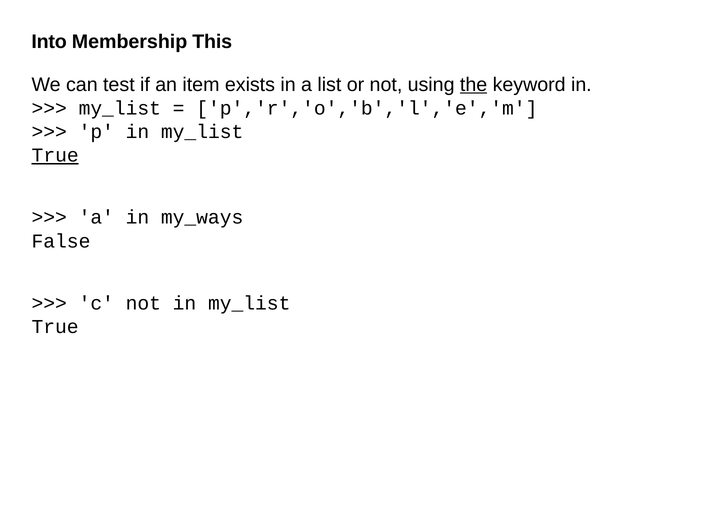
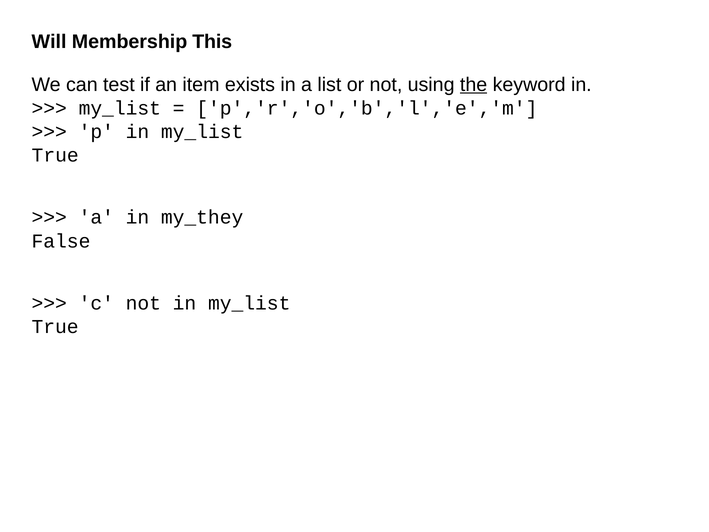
Into: Into -> Will (49, 42)
True underline: present -> none (55, 155)
my_ways: my_ways -> my_they (202, 217)
